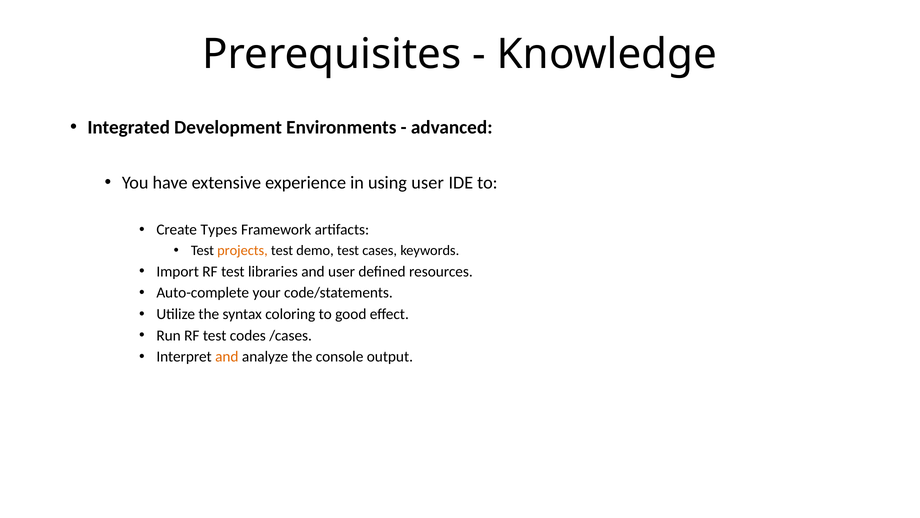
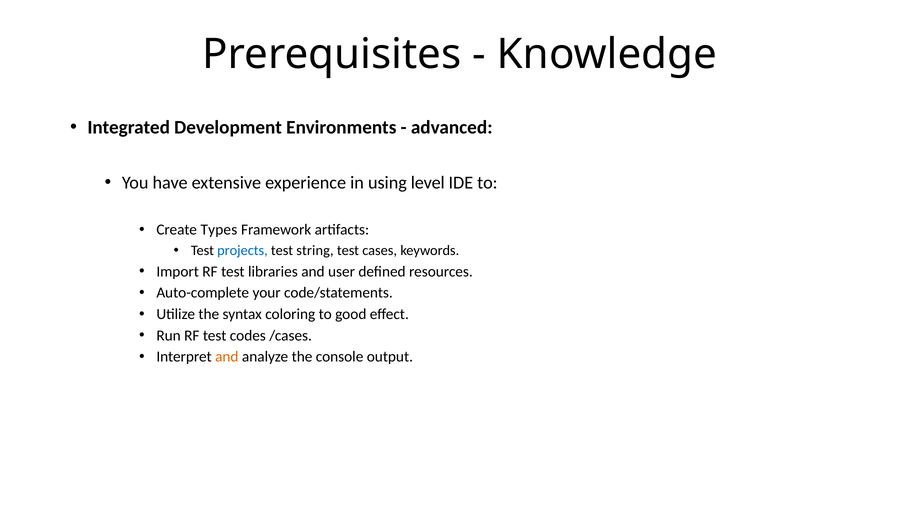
using user: user -> level (428, 182)
projects colour: orange -> blue (242, 251)
demo: demo -> string (315, 251)
